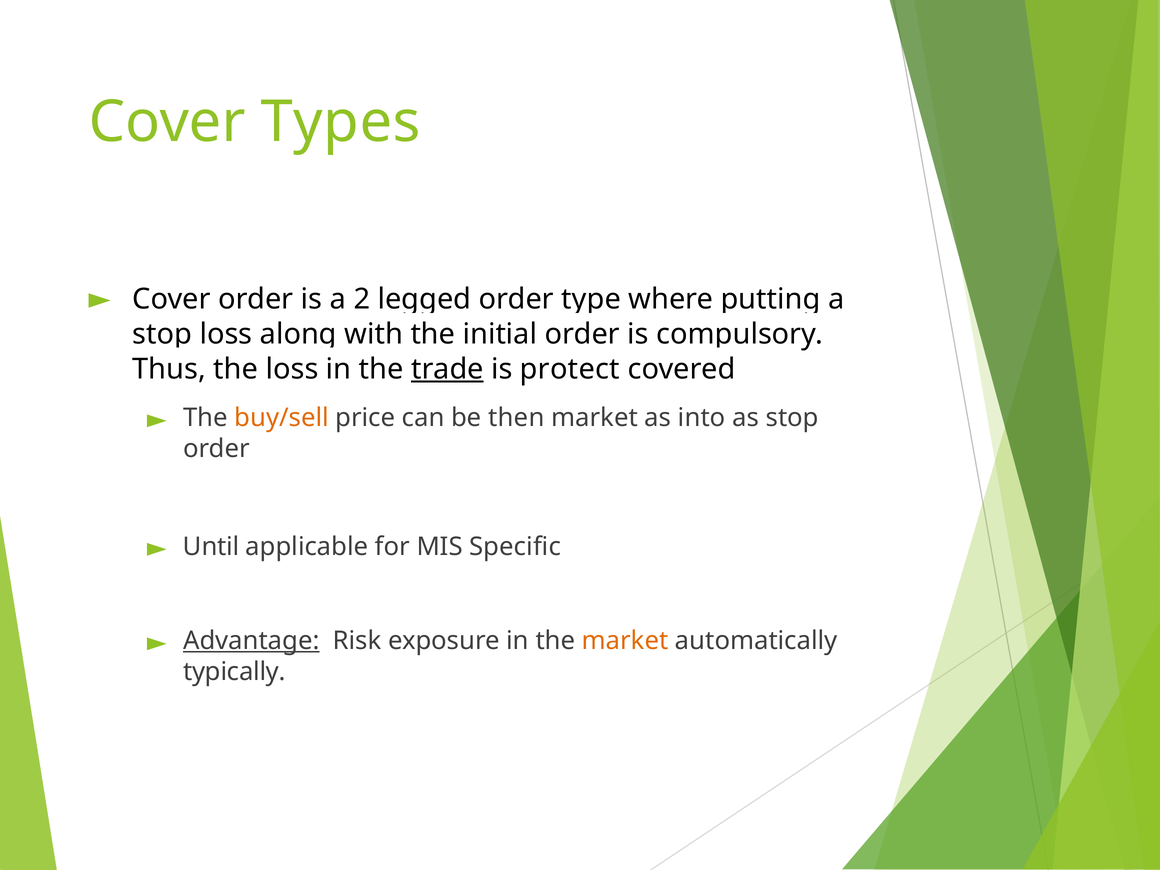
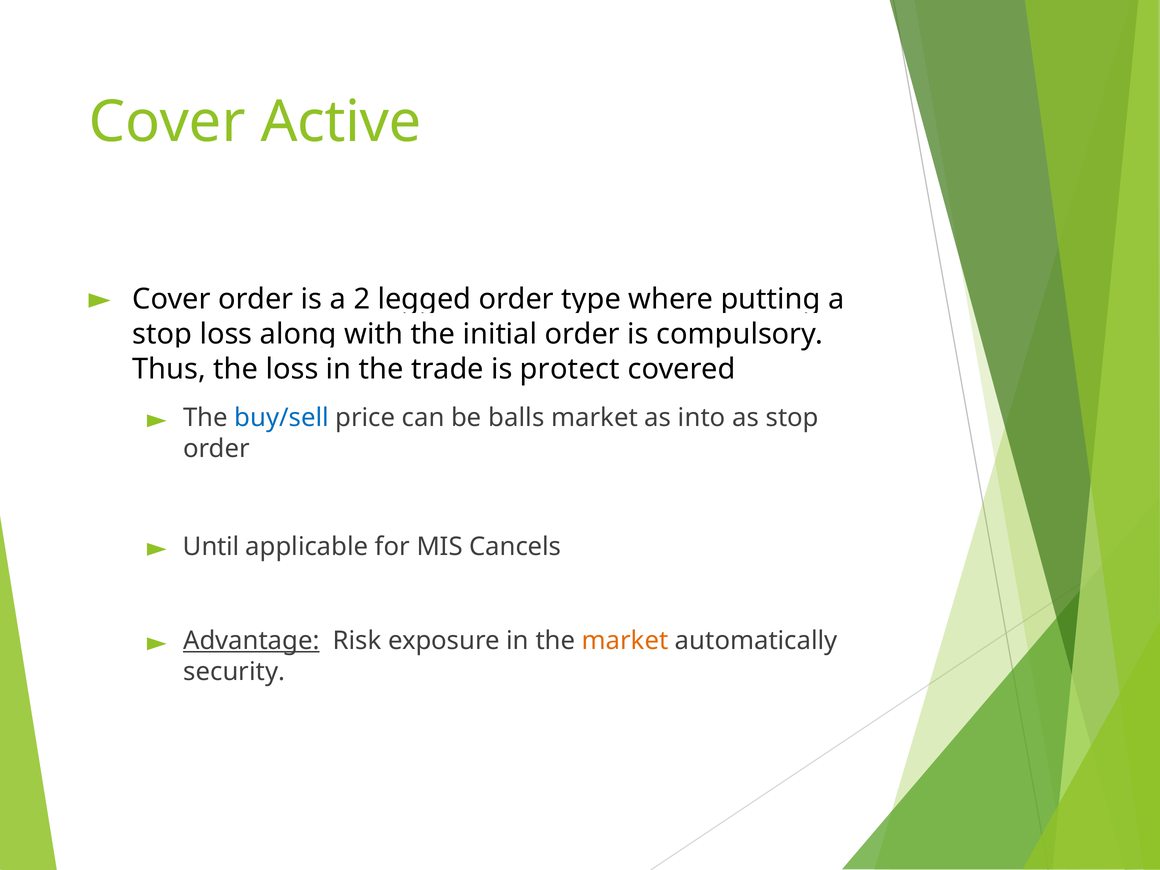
Types: Types -> Active (341, 122)
trade underline: present -> none (447, 369)
buy/sell colour: orange -> blue (282, 418)
then: then -> balls (516, 418)
Specific: Specific -> Cancels (515, 547)
typically: typically -> security (234, 672)
